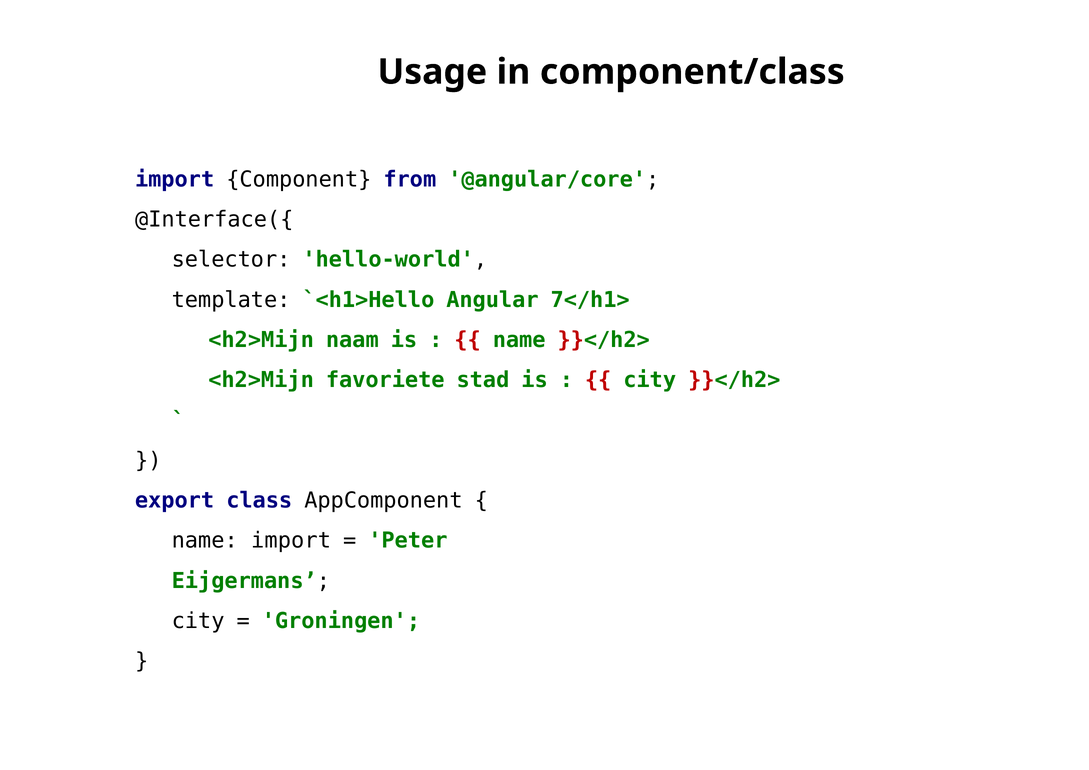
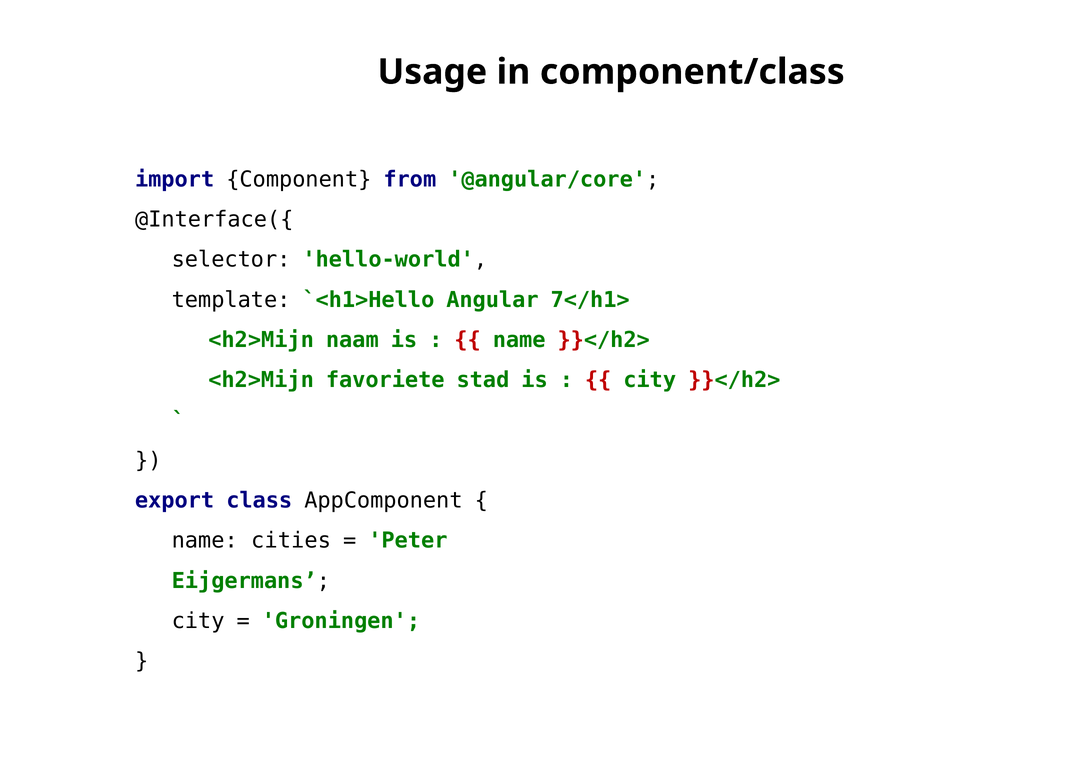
name import: import -> cities (291, 541)
